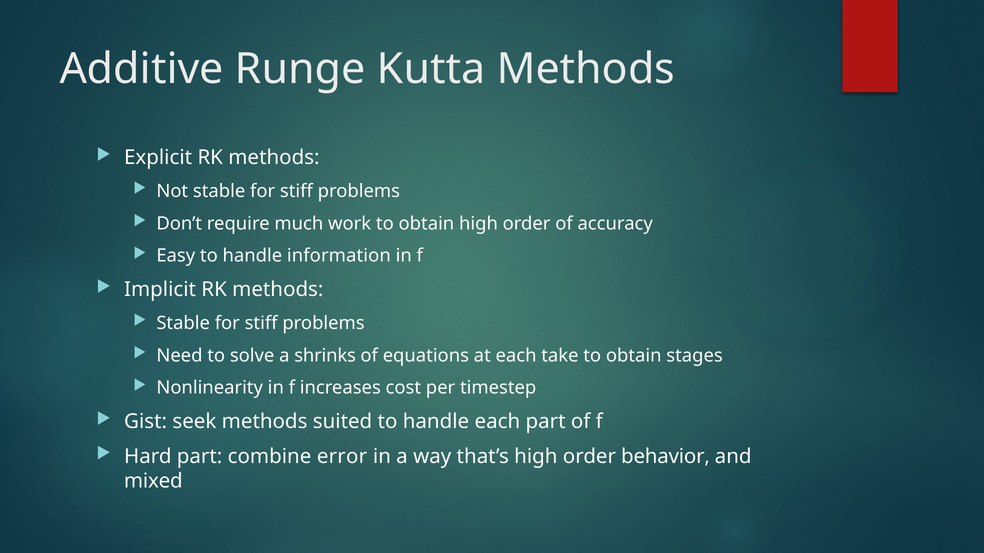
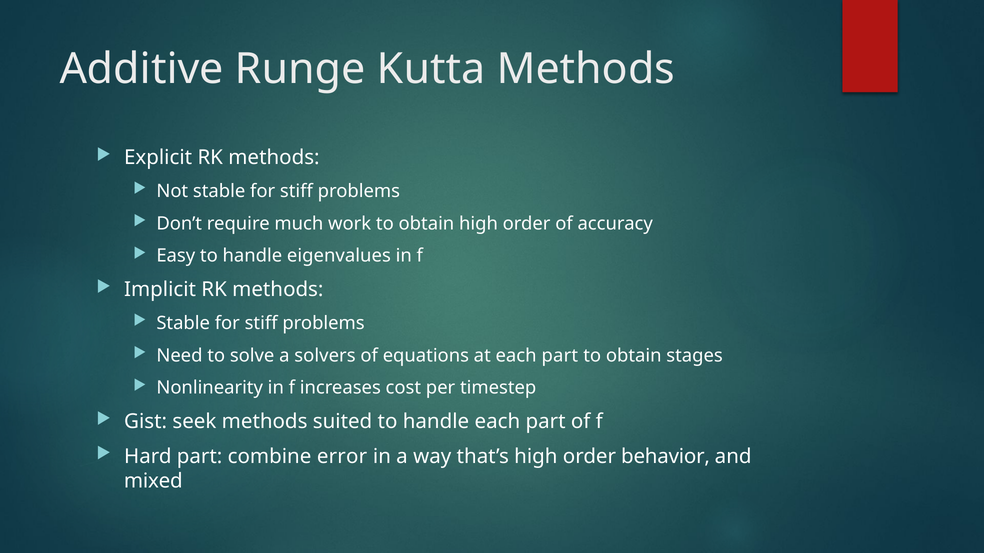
information: information -> eigenvalues (339, 256)
shrinks: shrinks -> solvers (325, 356)
at each take: take -> part (560, 356)
